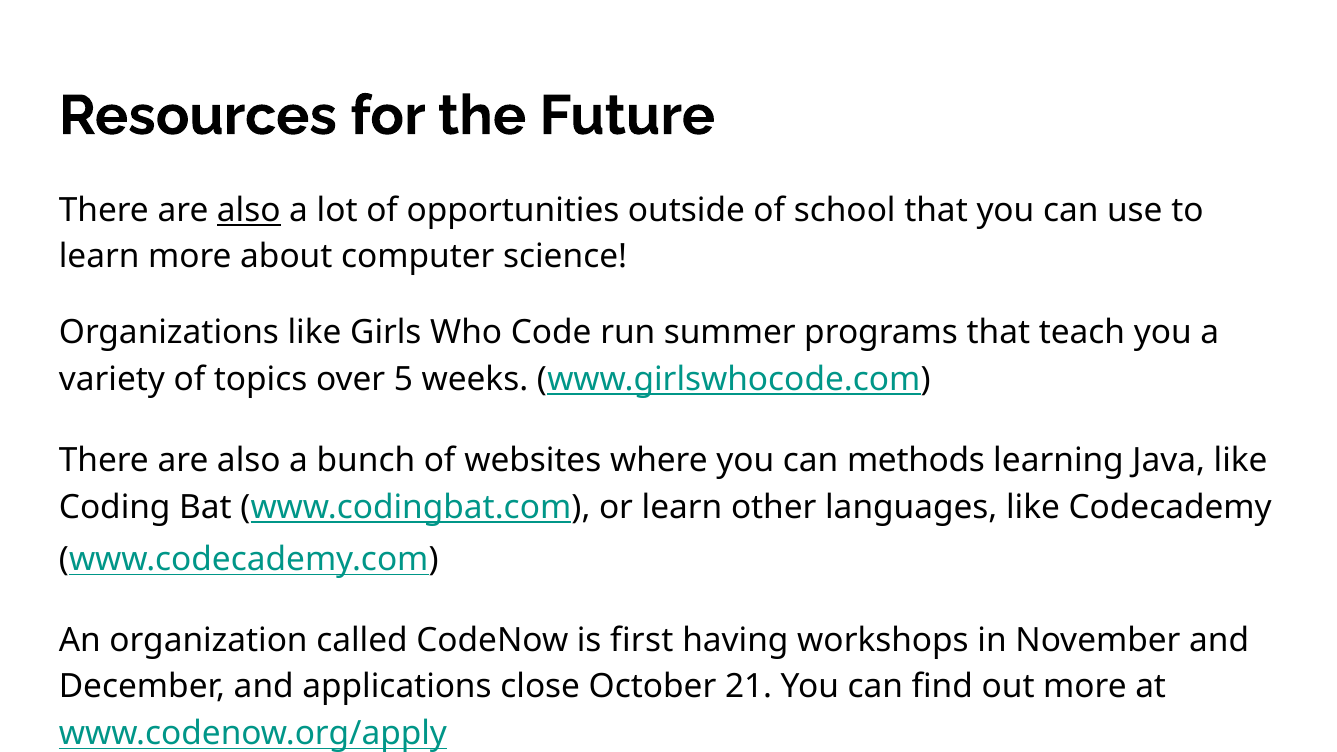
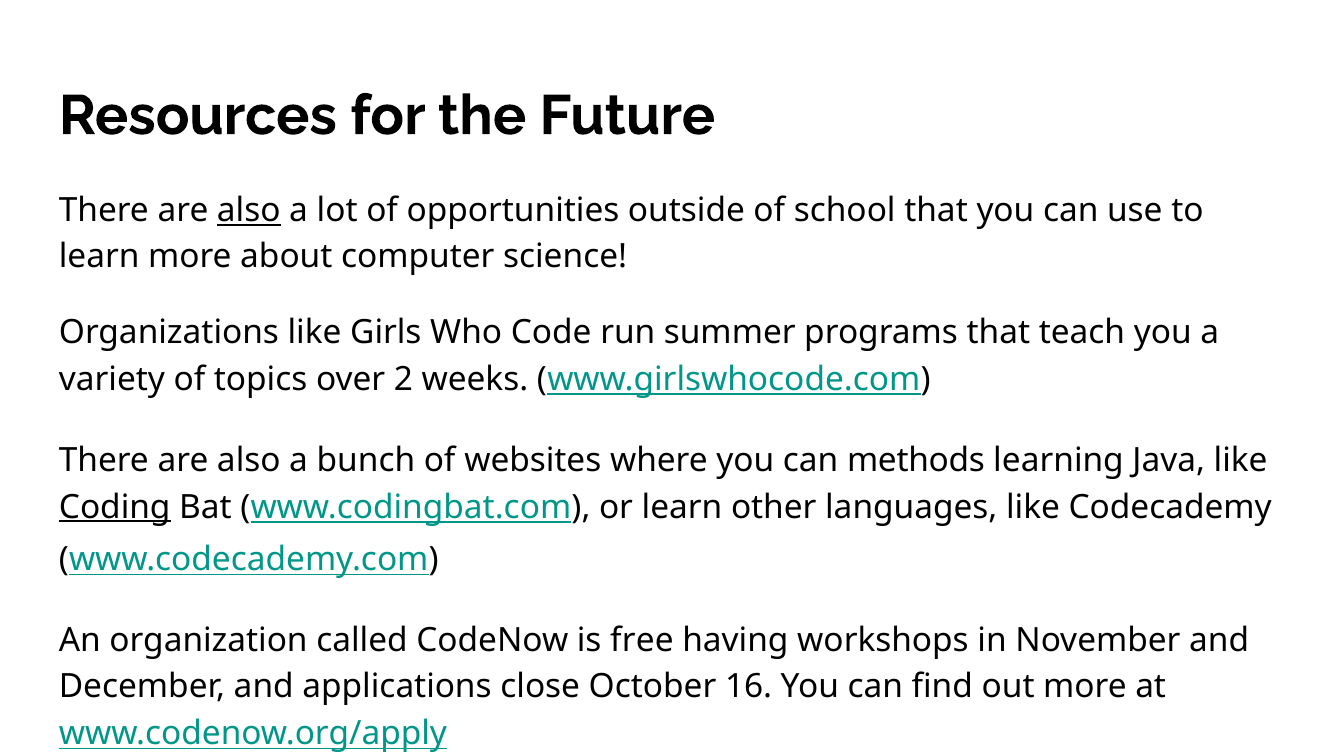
5: 5 -> 2 (403, 379)
Coding underline: none -> present (115, 507)
first: first -> free (642, 641)
21: 21 -> 16 (749, 687)
